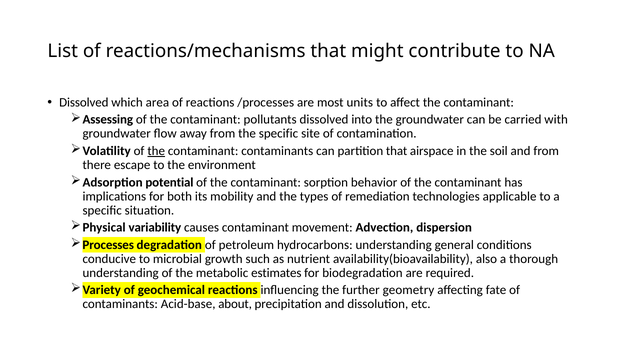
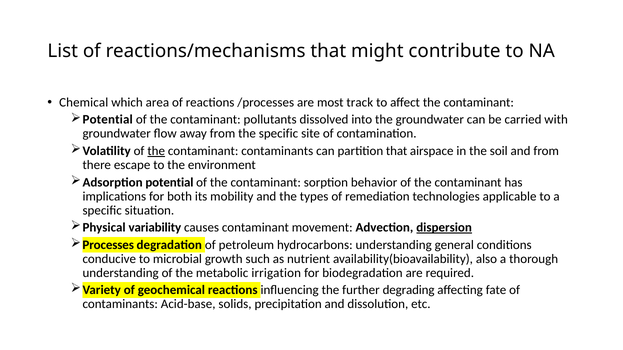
Dissolved: Dissolved -> Chemical (84, 103)
units: units -> track (360, 103)
Assessing: Assessing -> Potential (108, 120)
dispersion underline: none -> present (444, 228)
estimates: estimates -> irrigation (276, 273)
geometry: geometry -> degrading (409, 290)
about: about -> solids (235, 304)
